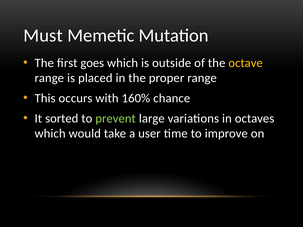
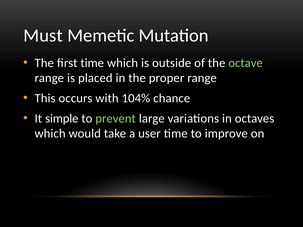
first goes: goes -> time (92, 63)
octave colour: yellow -> light green (246, 63)
160%: 160% -> 104% (136, 98)
sorted: sorted -> simple (62, 119)
